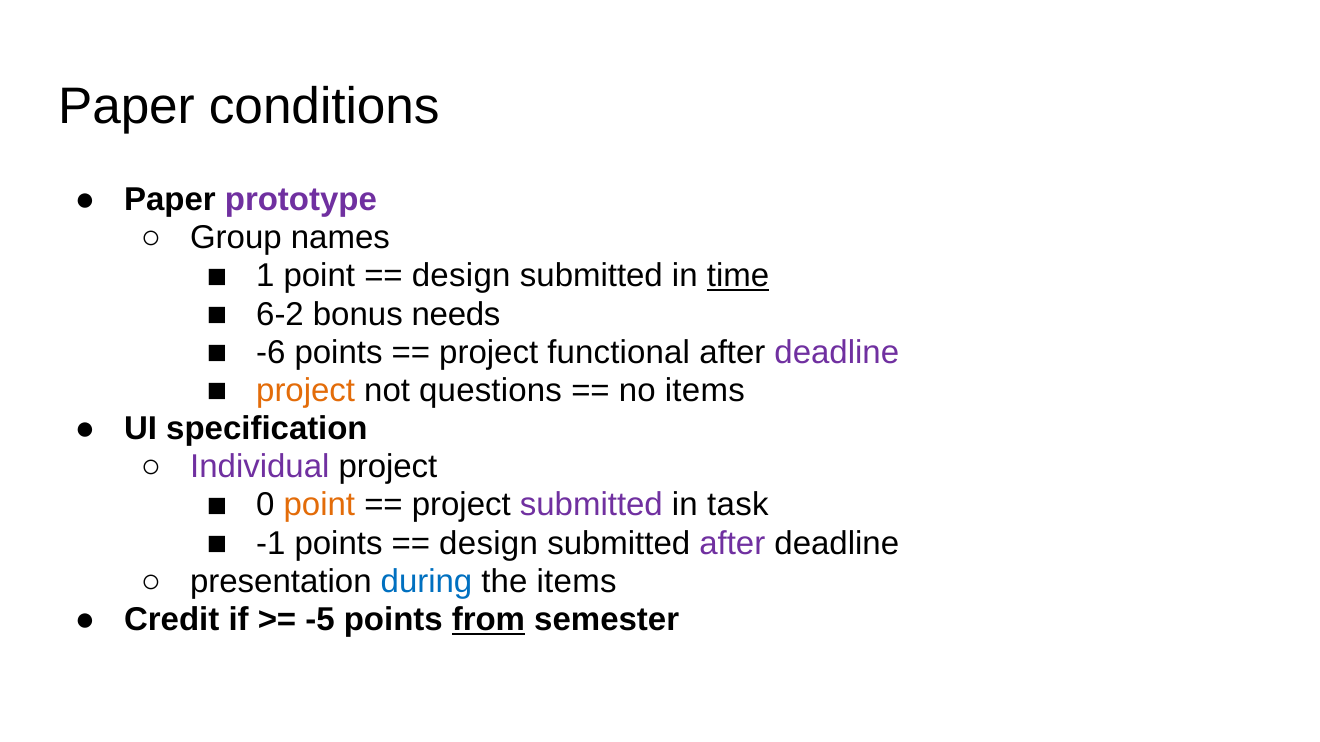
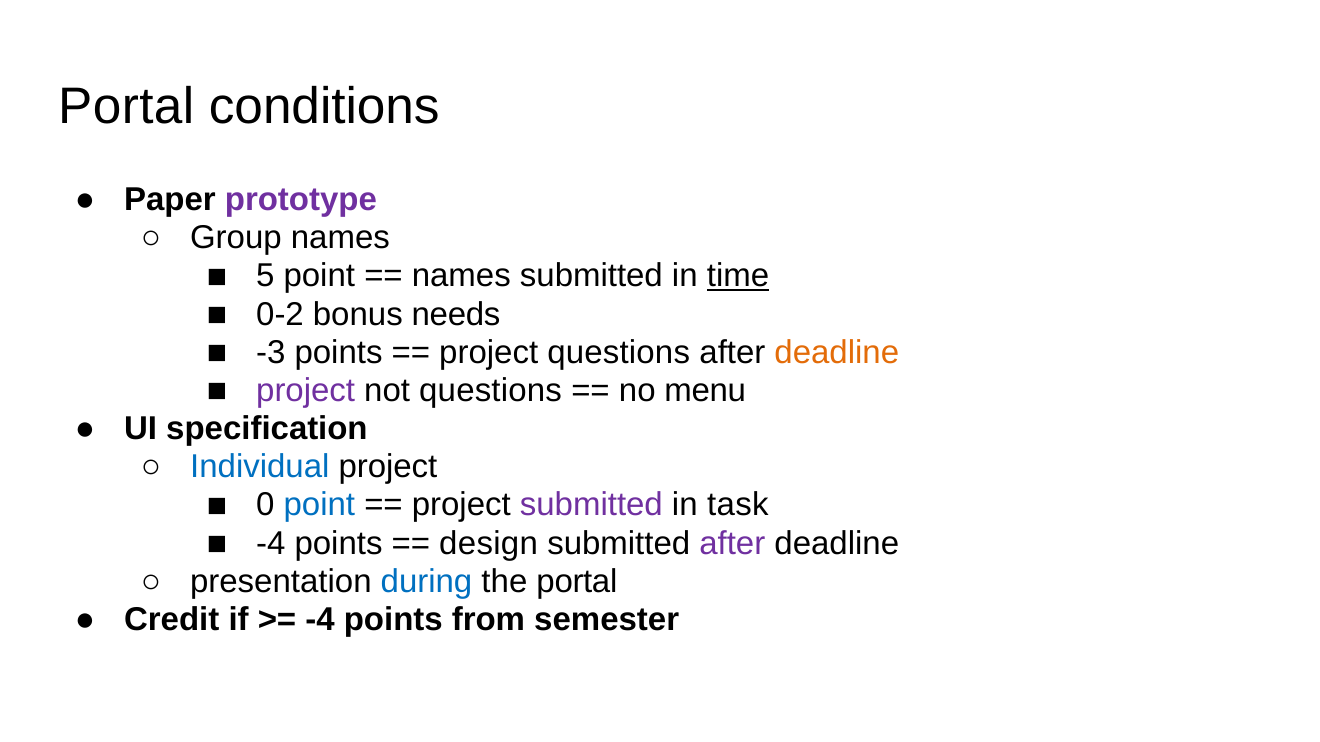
Paper: Paper -> Portal (126, 107)
1: 1 -> 5 (265, 276)
design: design -> names (461, 276)
6-2: 6-2 -> 0-2 (280, 314)
-6: -6 -> -3 (271, 353)
project functional: functional -> questions (619, 353)
deadline colour: purple -> orange (837, 353)
project colour: orange -> purple (306, 391)
no items: items -> menu (705, 391)
Individual colour: purple -> blue (260, 467)
point colour: orange -> blue (319, 505)
-1: -1 -> -4 (271, 544)
the items: items -> portal (577, 582)
-5: -5 -> -4 (320, 620)
from underline: present -> none (488, 620)
